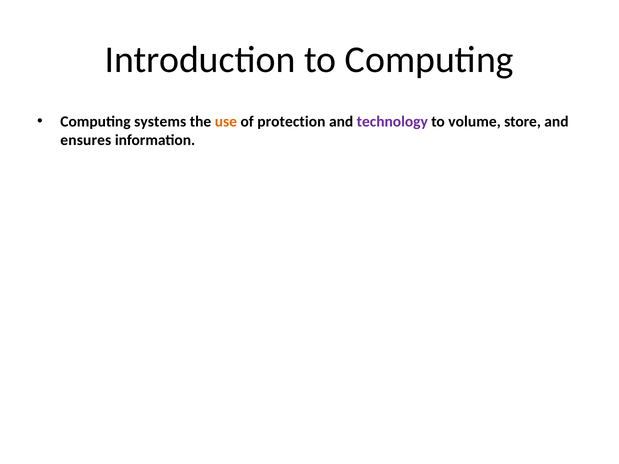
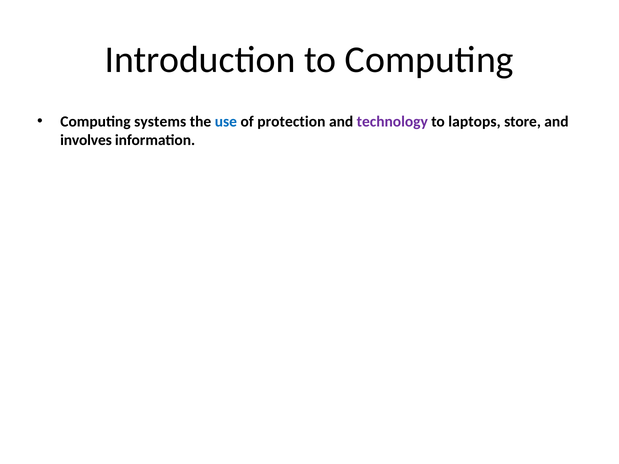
use colour: orange -> blue (226, 122)
volume: volume -> laptops (475, 122)
ensures: ensures -> involves (86, 140)
